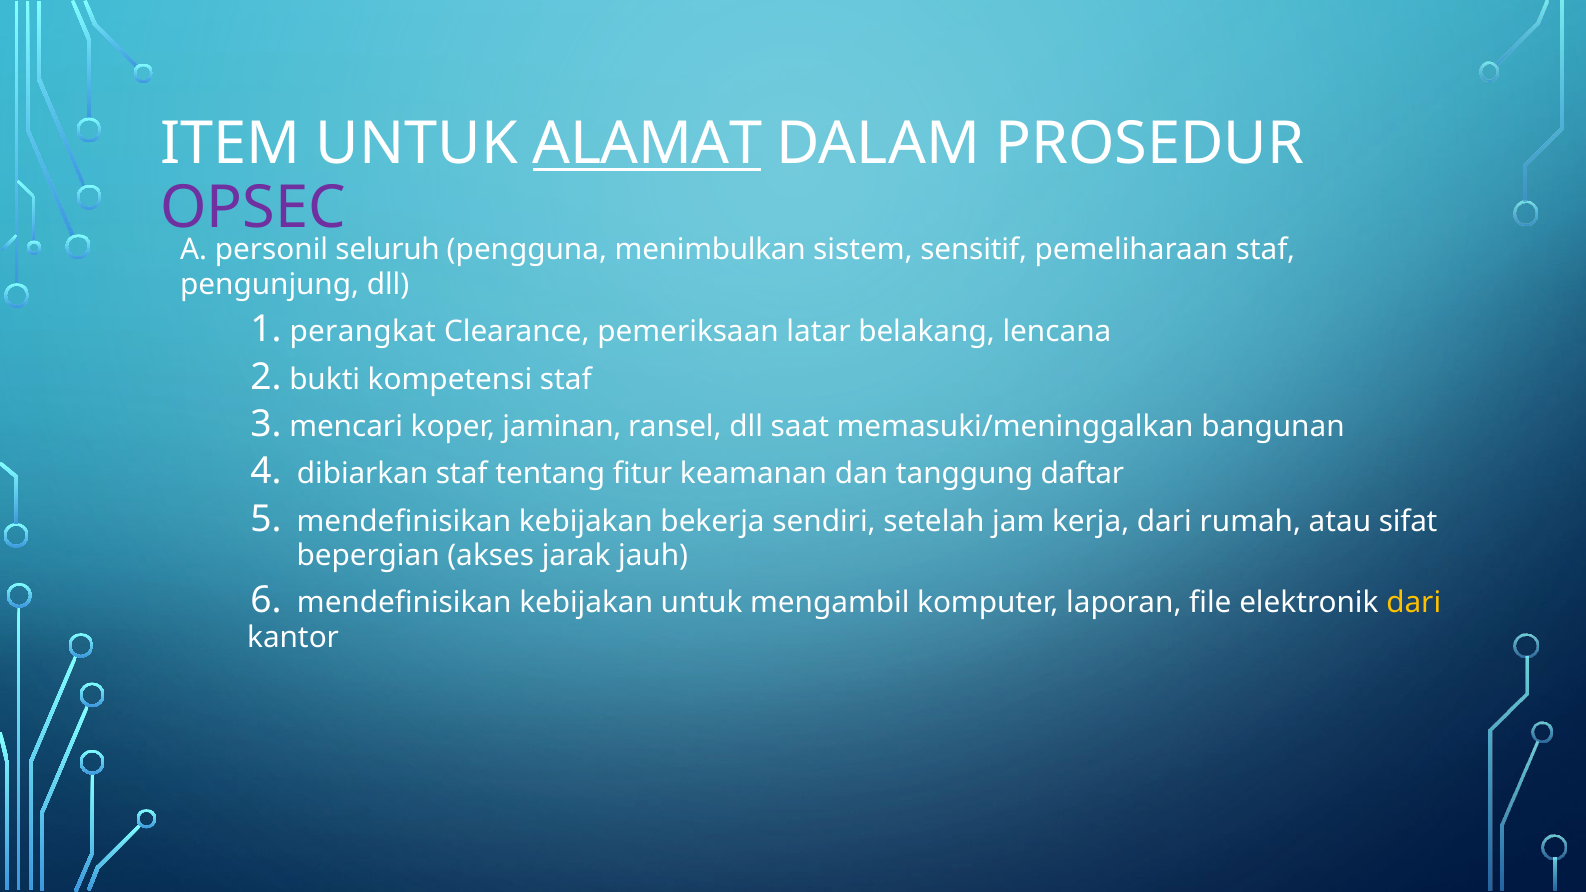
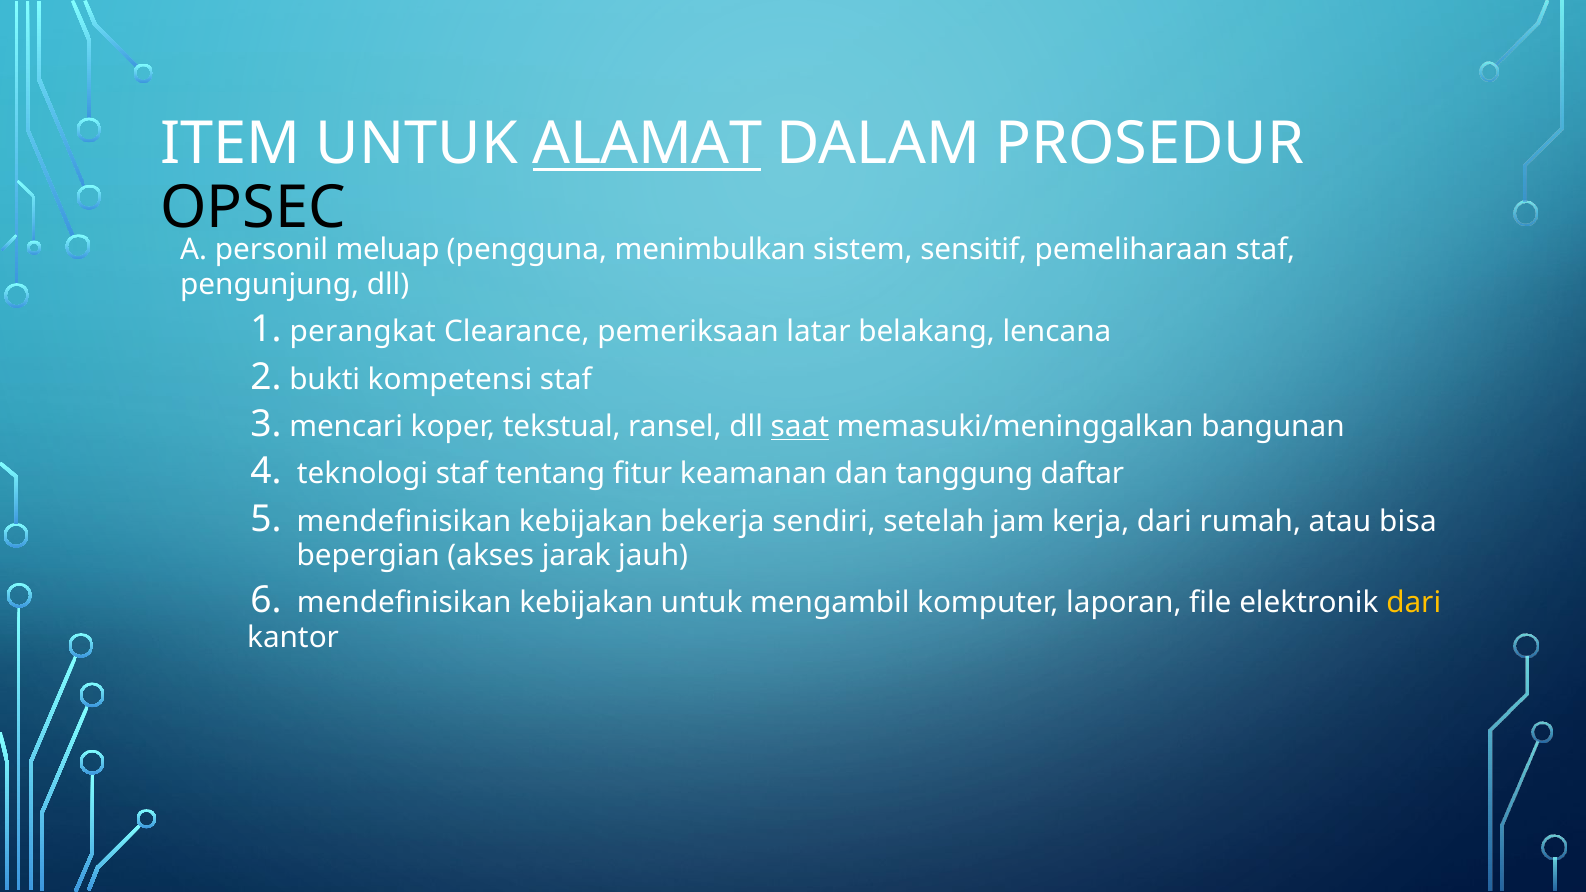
OPSEC colour: purple -> black (253, 208)
seluruh: seluruh -> meluap (388, 250)
jaminan: jaminan -> tekstual (562, 427)
saat underline: none -> present (800, 427)
dibiarkan: dibiarkan -> teknologi (363, 474)
sifat: sifat -> bisa (1408, 522)
